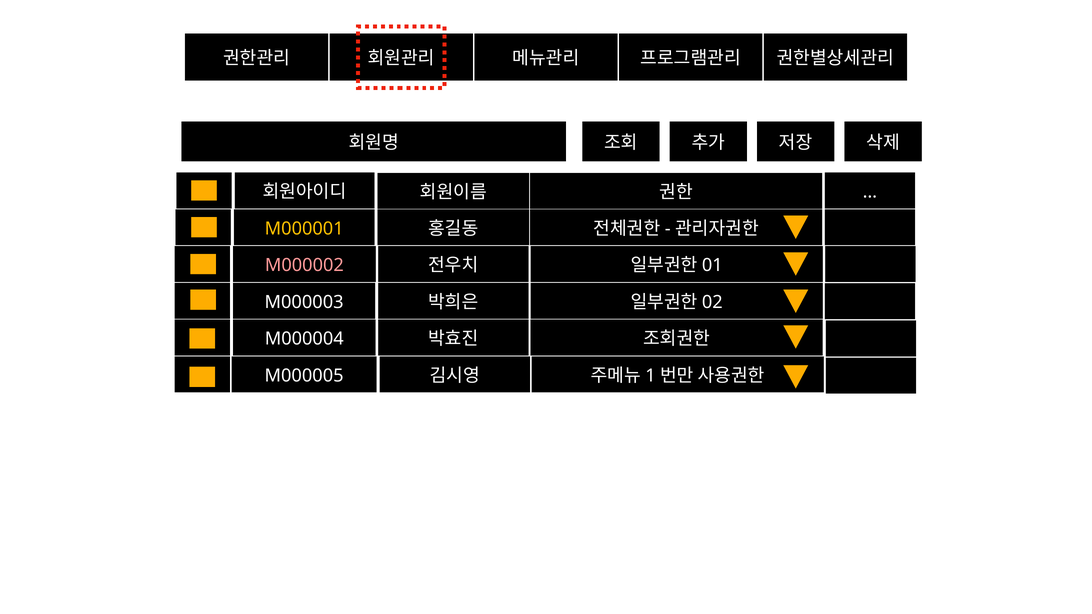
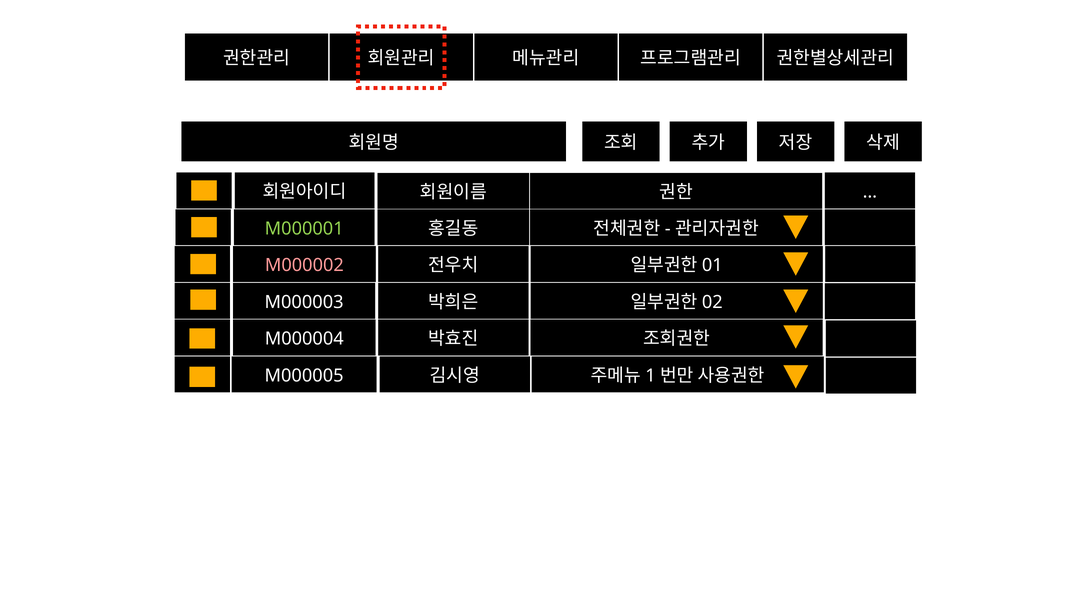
M000001 colour: yellow -> light green (304, 229)
